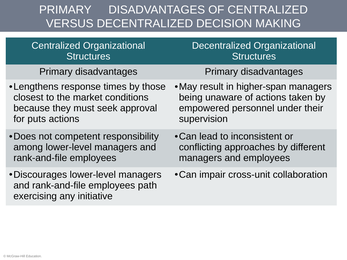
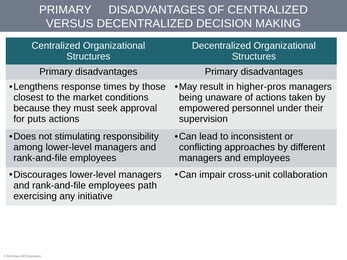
higher-span: higher-span -> higher-pros (261, 87)
competent: competent -> stimulating (78, 137)
